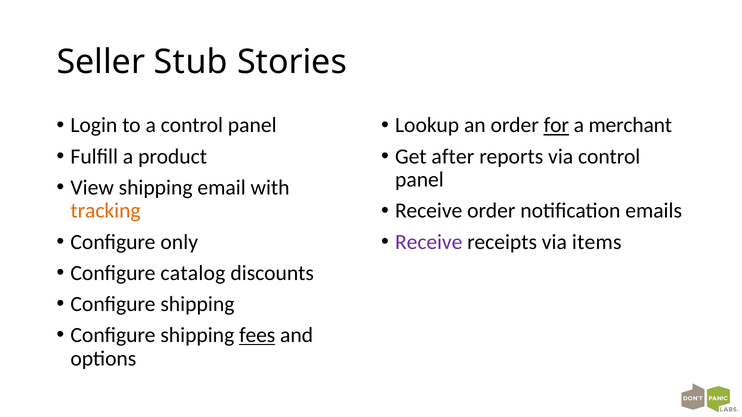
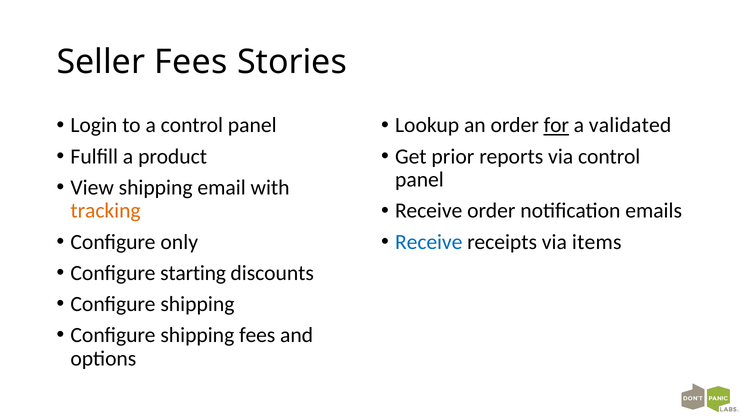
Seller Stub: Stub -> Fees (191, 62)
merchant: merchant -> validated (630, 125)
after: after -> prior (453, 157)
Receive colour: purple -> blue (429, 242)
catalog: catalog -> starting (193, 273)
fees underline: present -> none (257, 335)
